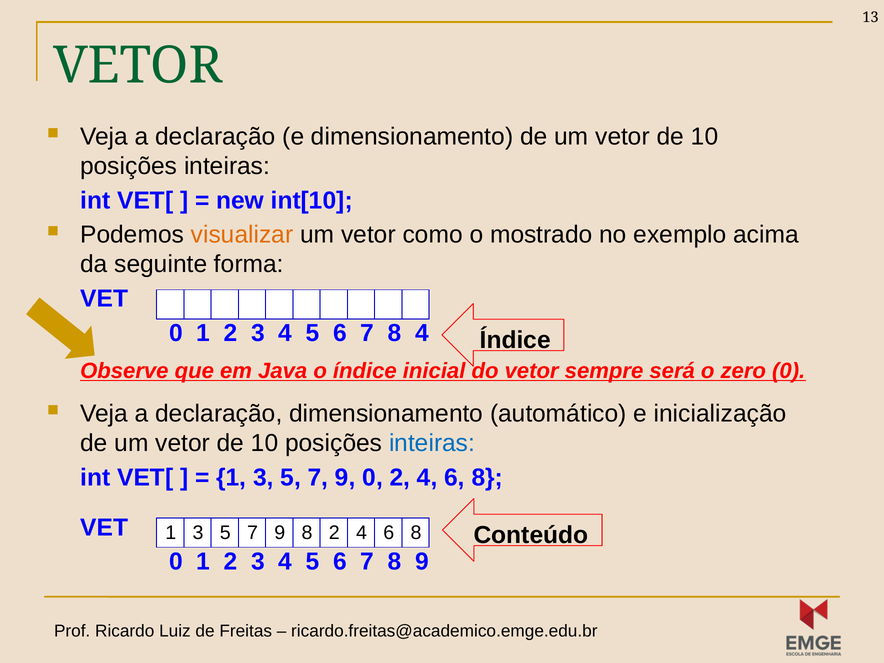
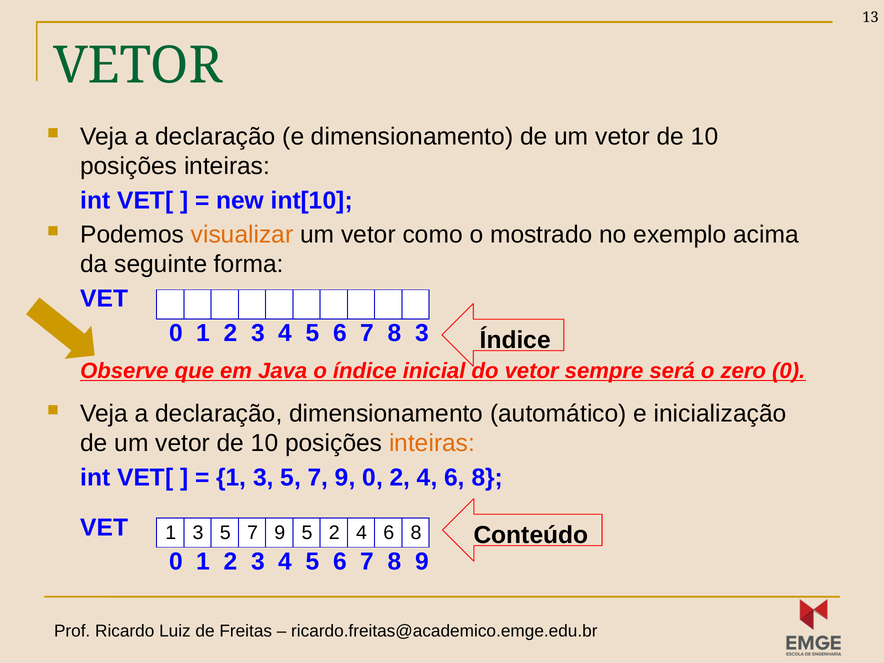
8 4: 4 -> 3 (422, 333)
inteiras colour: blue -> orange (432, 443)
9 8: 8 -> 5 (307, 533)
